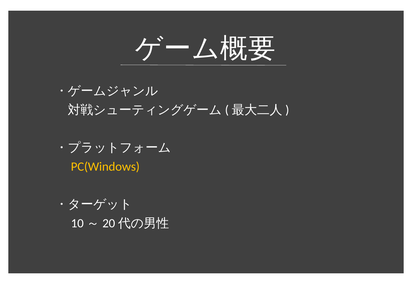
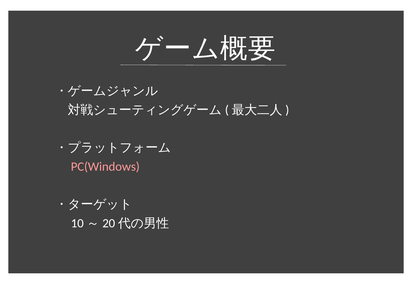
PC(Windows colour: yellow -> pink (105, 167)
